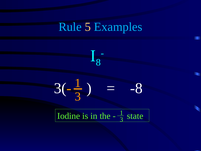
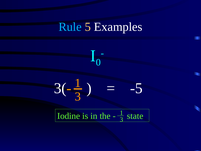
Examples colour: light blue -> white (118, 27)
8: 8 -> 0 (98, 62)
-8: -8 -> -5 (136, 88)
